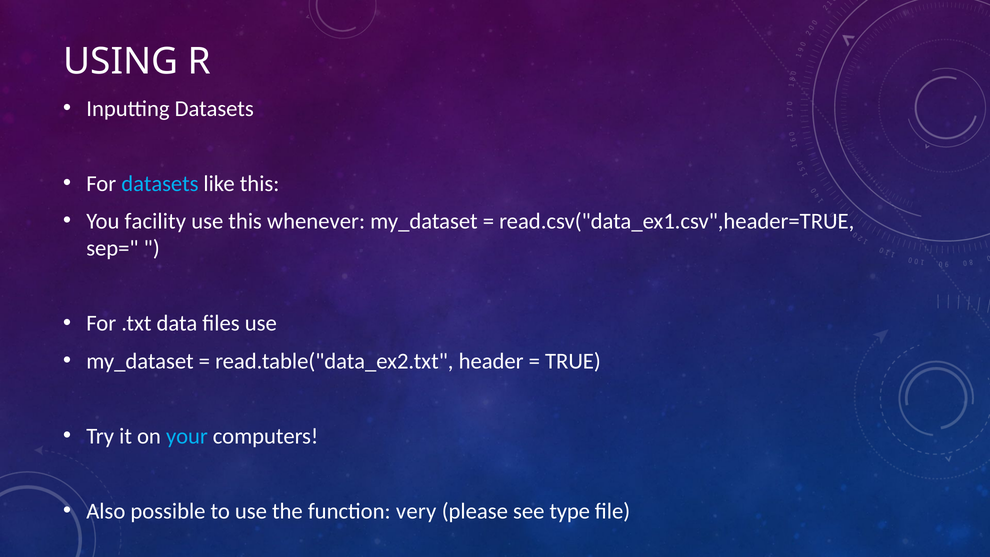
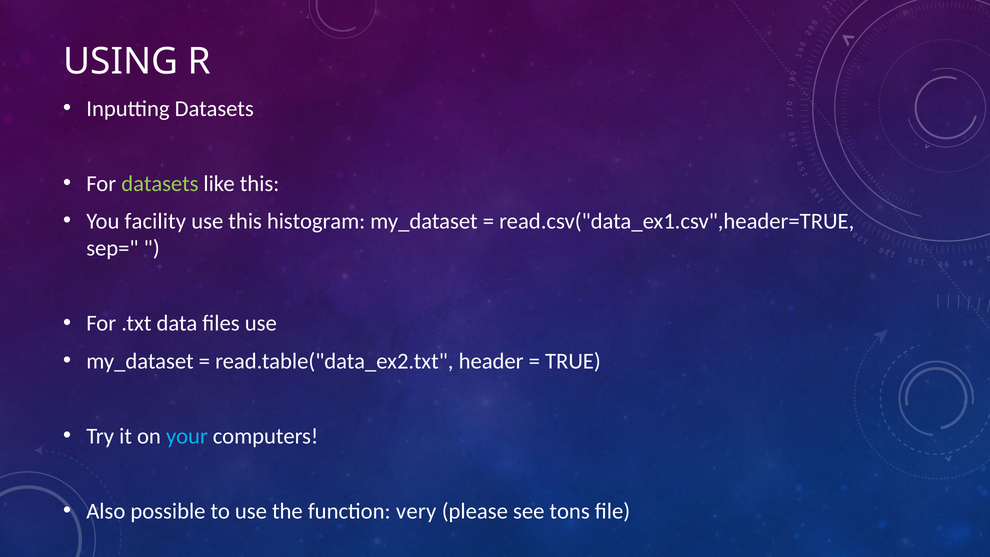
datasets colour: light blue -> light green (160, 184)
whenever: whenever -> histogram (316, 221)
type: type -> tons (570, 511)
